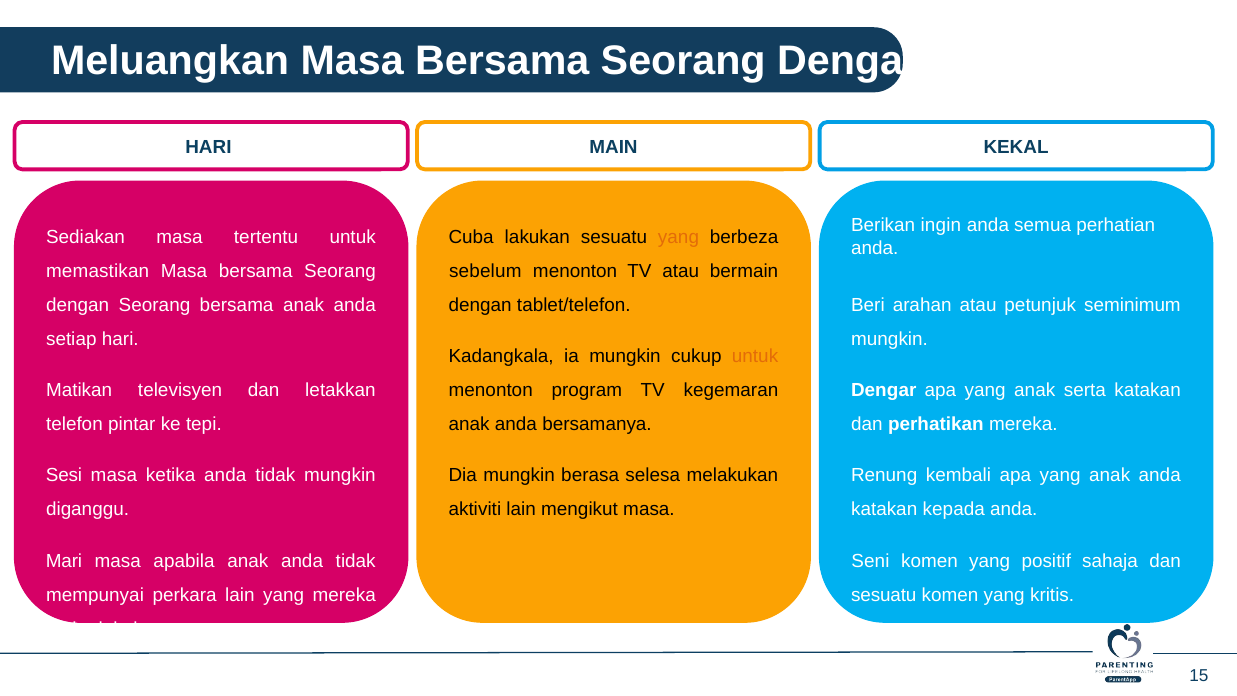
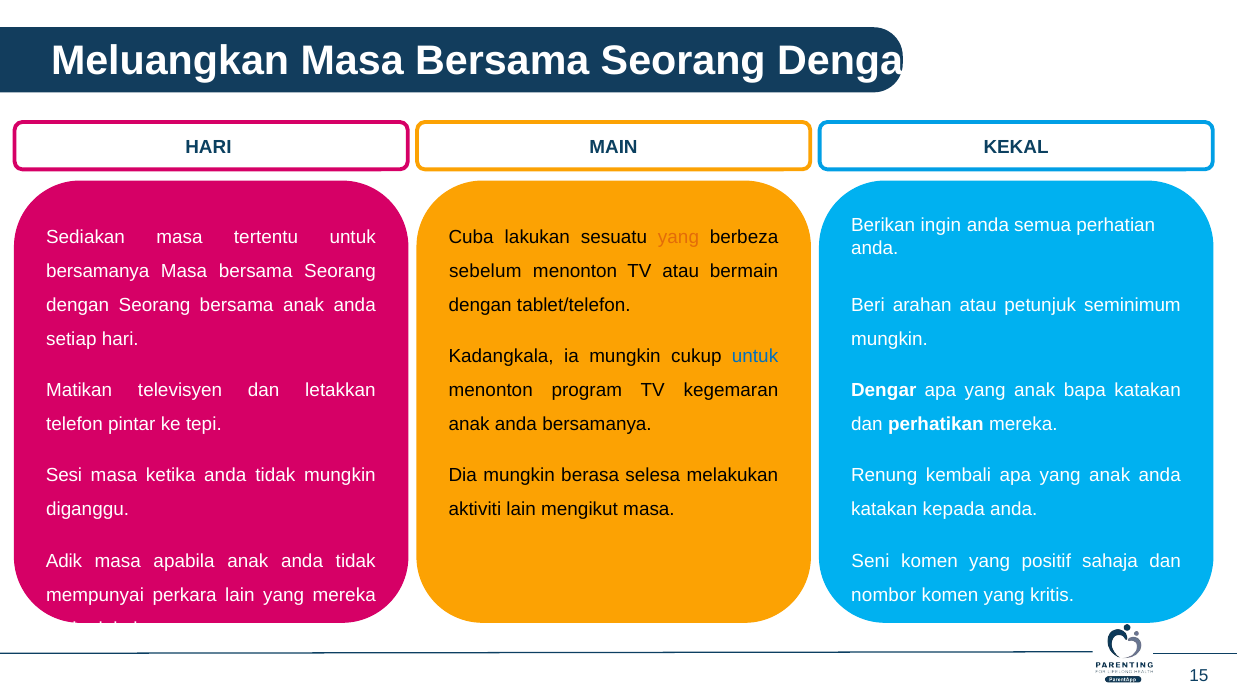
memastikan: memastikan -> bersamanya (98, 271)
untuk colour: orange -> blue (755, 356)
serta: serta -> bapa (1085, 390)
Mari: Mari -> Adik (64, 561)
sesuatu: sesuatu -> nombor (884, 595)
